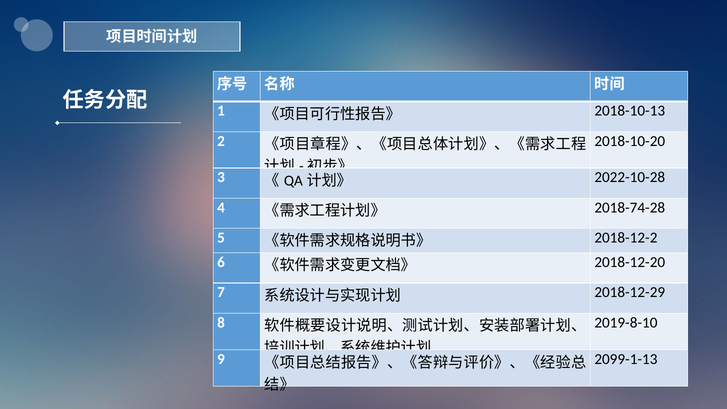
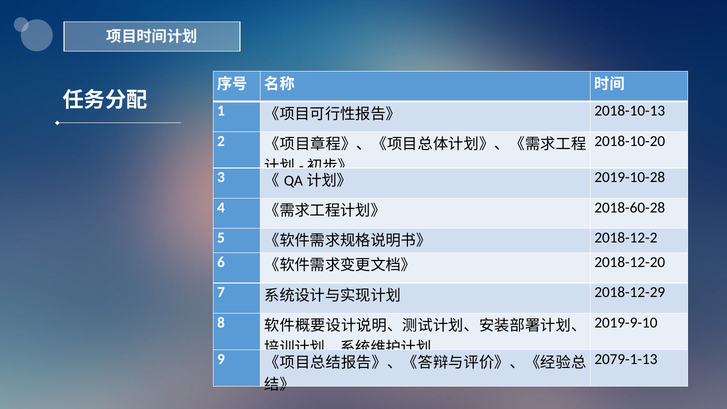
2022-10-28: 2022-10-28 -> 2019-10-28 (630, 177)
2018-74-28: 2018-74-28 -> 2018-60-28 (630, 208)
2019-8-10: 2019-8-10 -> 2019-9-10 (626, 322)
2099-1-13: 2099-1-13 -> 2079-1-13 (626, 359)
